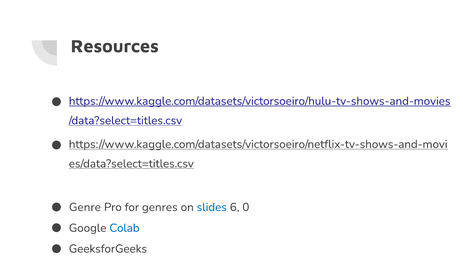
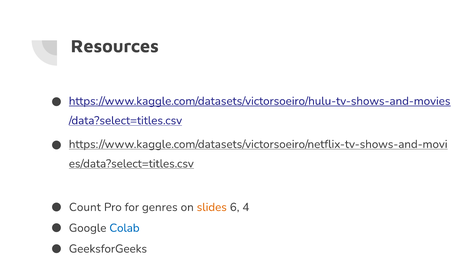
Genre: Genre -> Count (85, 208)
slides colour: blue -> orange (212, 208)
0: 0 -> 4 (246, 208)
